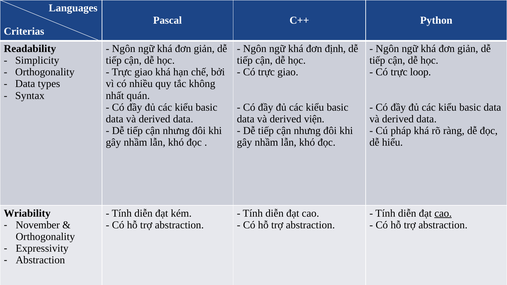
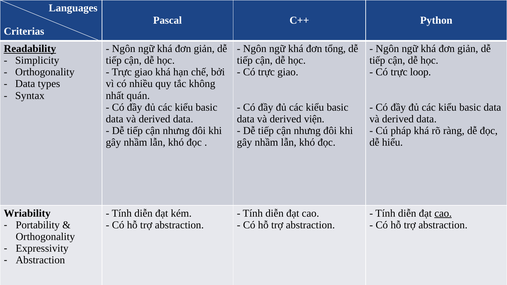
Readability underline: none -> present (30, 49)
định: định -> tổng (335, 49)
November: November -> Portability (38, 225)
